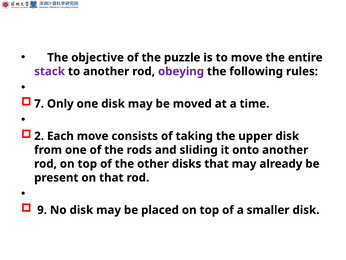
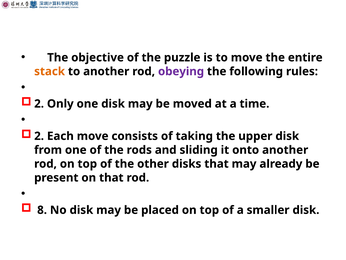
stack colour: purple -> orange (50, 71)
7: 7 -> 2 (39, 104)
9: 9 -> 8 (42, 210)
